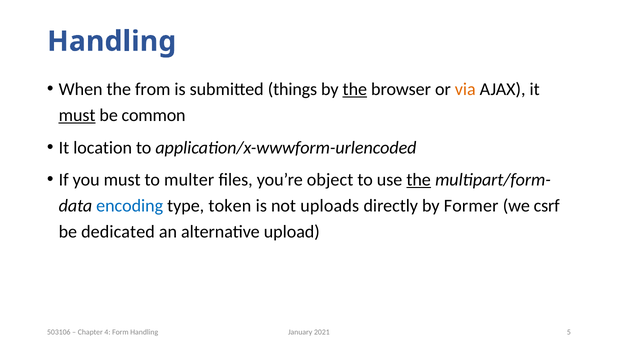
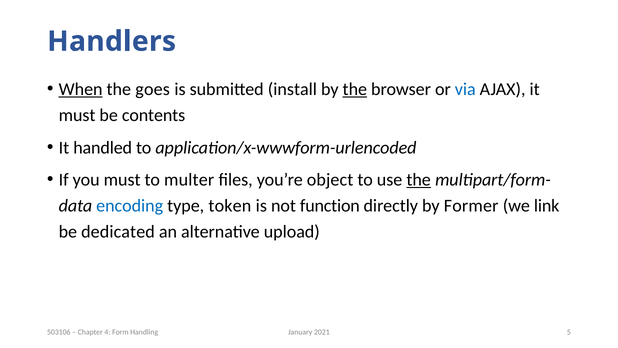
Handling: Handling -> Handlers (112, 41)
When underline: none -> present (81, 89)
from: from -> goes (153, 89)
things: things -> install (292, 89)
via colour: orange -> blue (465, 89)
must underline: present -> none (77, 115)
common: common -> contents (154, 115)
location: location -> handled (103, 147)
uploads: uploads -> function (330, 206)
csrf: csrf -> link (547, 206)
